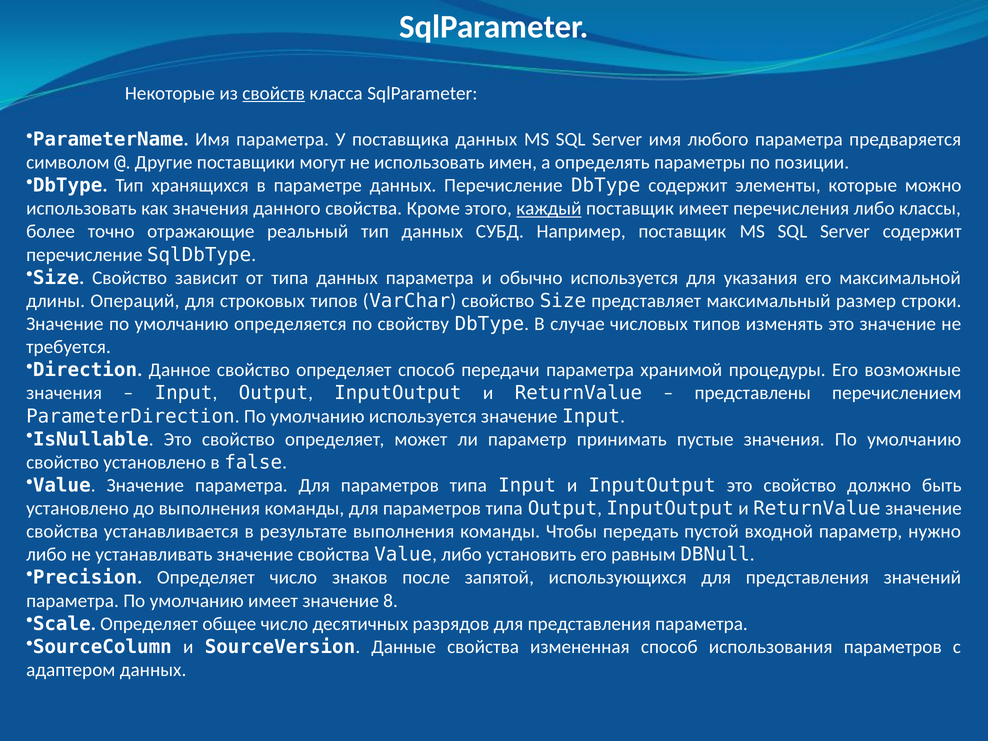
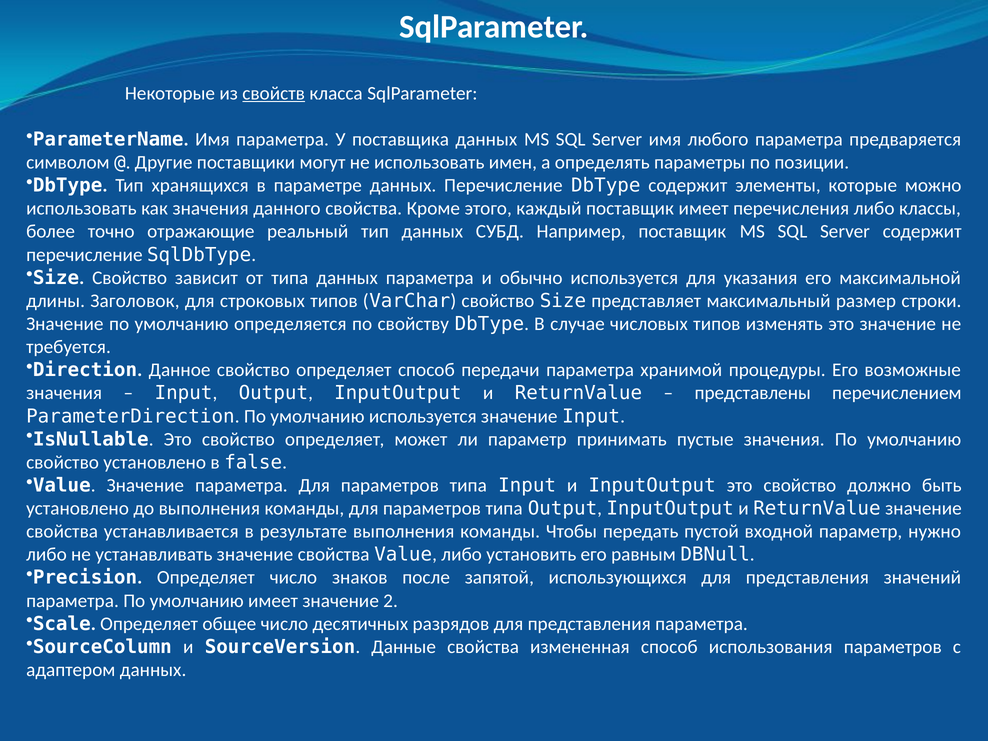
каждый underline: present -> none (549, 209)
Операций: Операций -> Заголовок (135, 301)
8: 8 -> 2 (391, 601)
